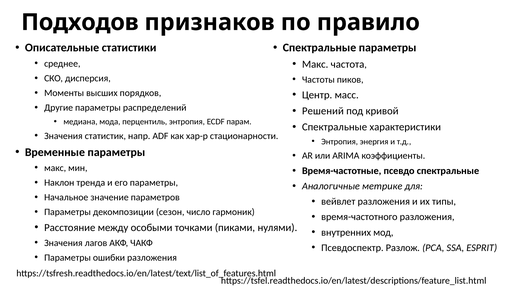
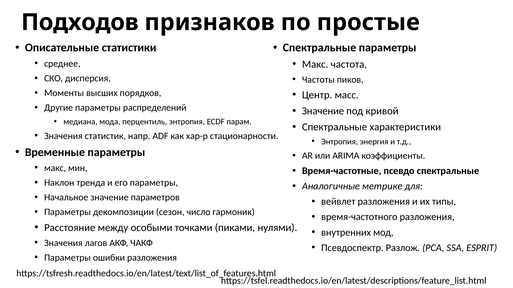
правило: правило -> простые (368, 22)
Решений: Решений -> Значение (323, 111)
